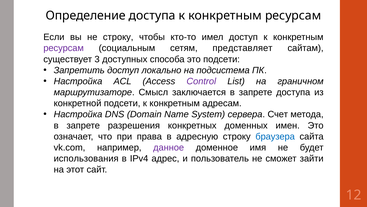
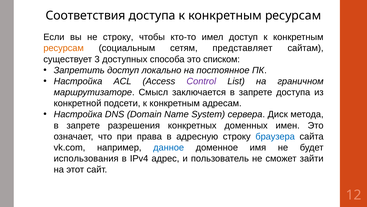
Определение: Определение -> Соответствия (86, 16)
ресурсам colour: purple -> orange (64, 48)
это подсети: подсети -> списком (222, 59)
подсистема: подсистема -> постоянное (223, 70)
Счет: Счет -> Диск (278, 114)
данное colour: purple -> blue (169, 147)
